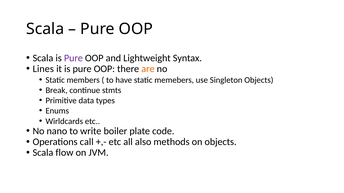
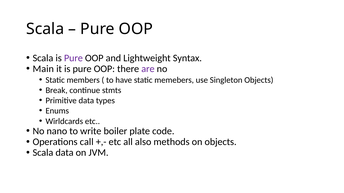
Lines: Lines -> Main (43, 69)
are colour: orange -> purple (148, 69)
Scala flow: flow -> data (65, 153)
